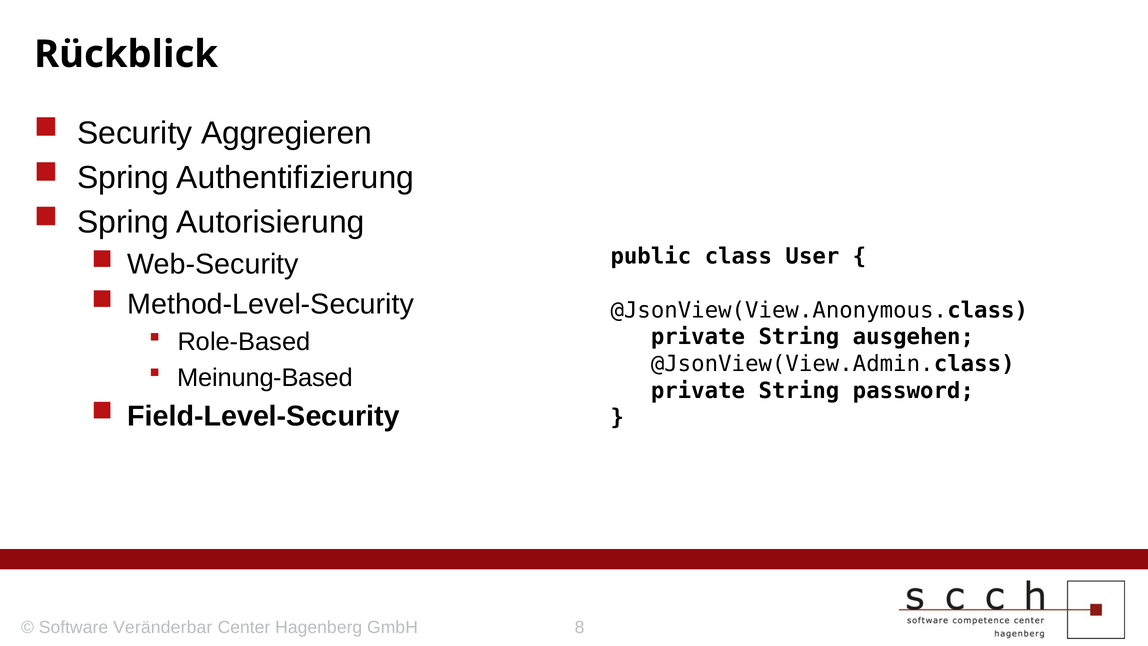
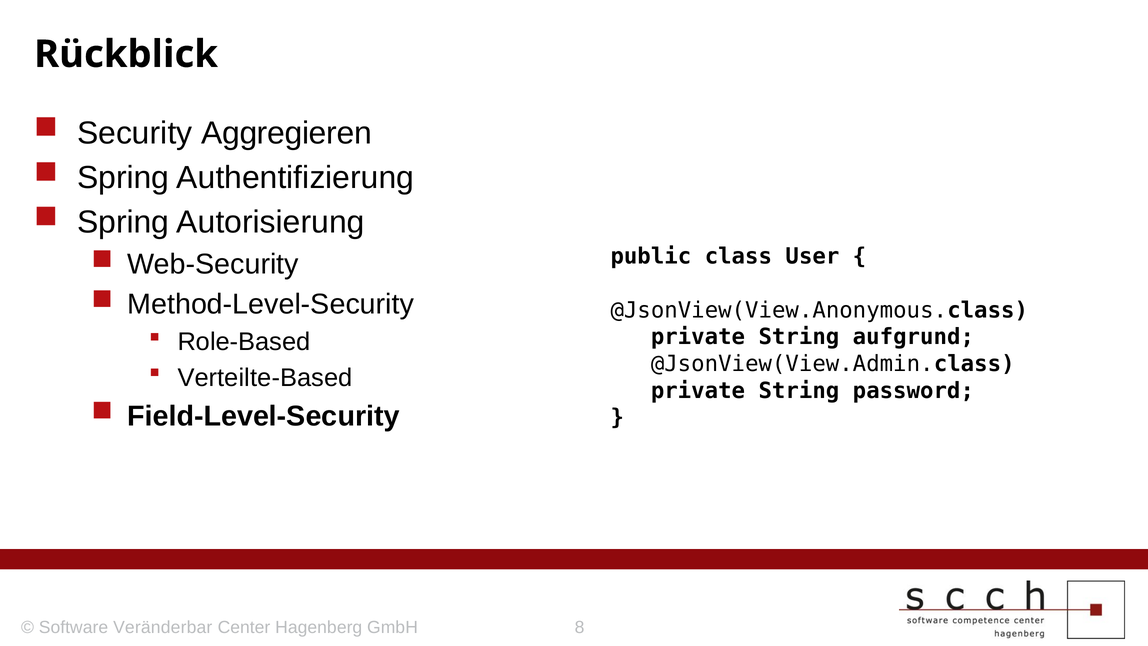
ausgehen: ausgehen -> aufgrund (913, 337)
Meinung-Based: Meinung-Based -> Verteilte-Based (265, 377)
